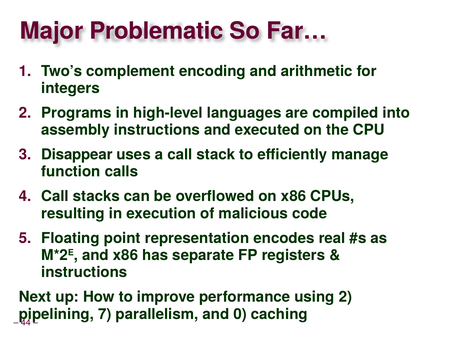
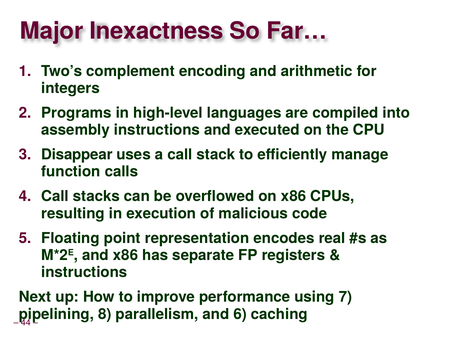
Problematic: Problematic -> Inexactness (157, 31)
using 2: 2 -> 7 (345, 297)
7: 7 -> 8 (105, 314)
0: 0 -> 6 (240, 314)
